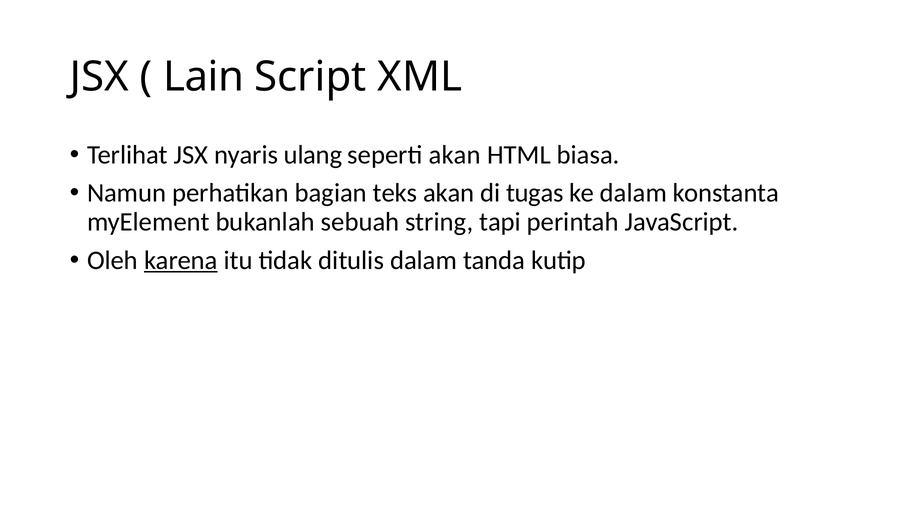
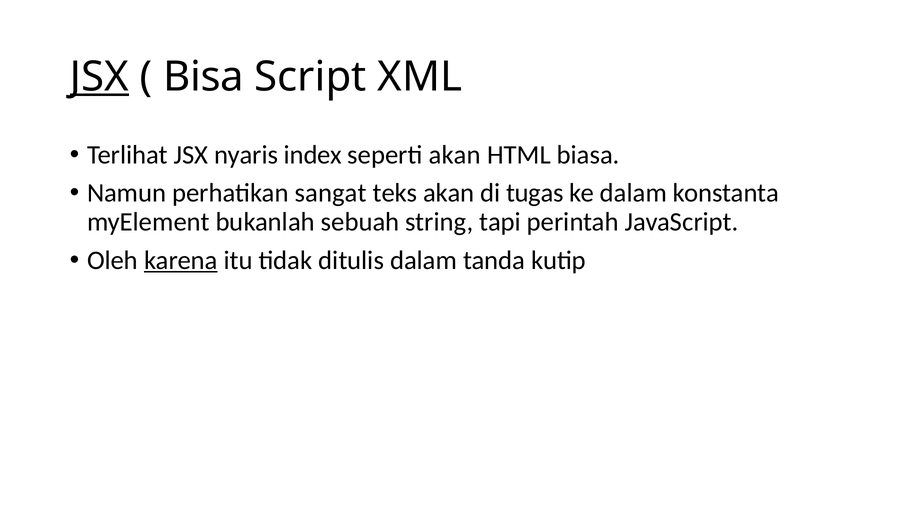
JSX underline: none -> present (99, 77)
Lain: Lain -> Bisa (204, 77)
ulang: ulang -> index (313, 155)
bagian: bagian -> sangat (331, 193)
